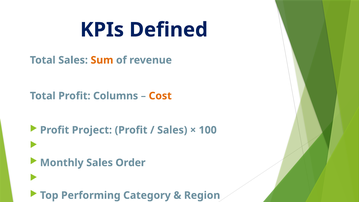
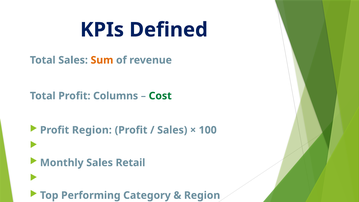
Cost colour: orange -> green (160, 96)
Profit Project: Project -> Region (92, 130)
Order: Order -> Retail (130, 163)
